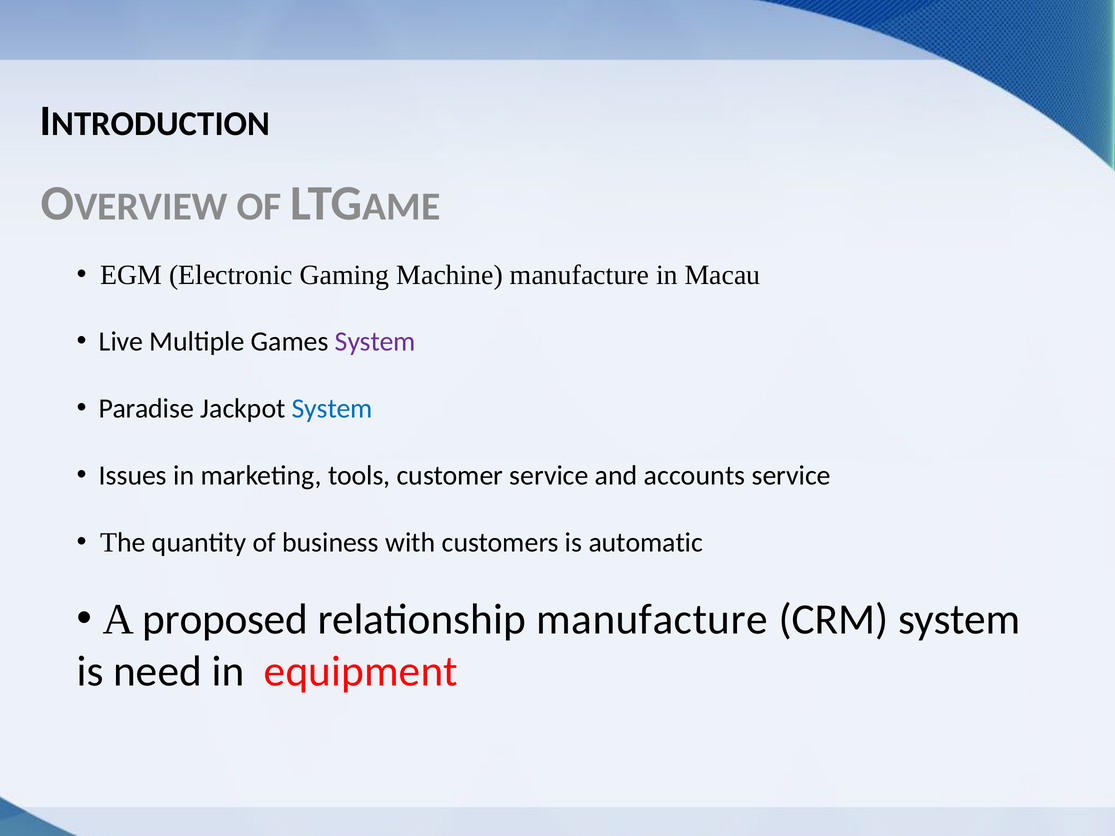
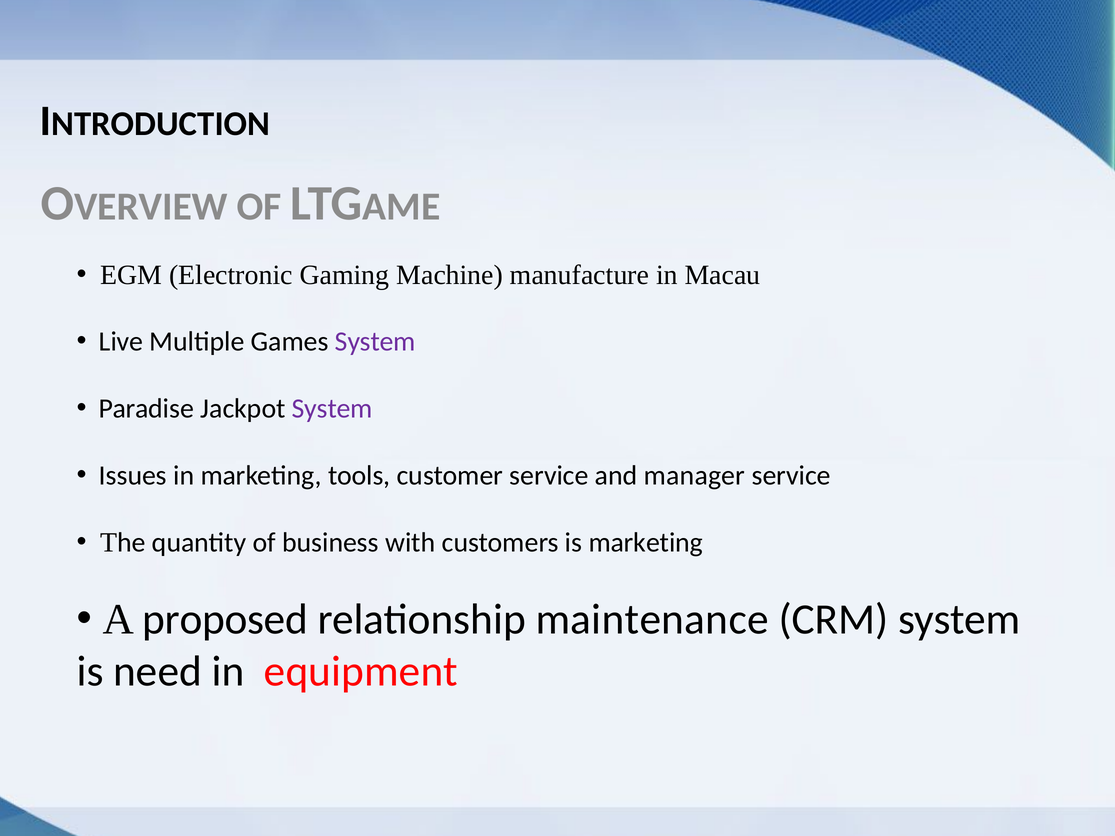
System colour: blue -> purple (332, 409)
accounts: accounts -> manager (694, 476)
is automatic: automatic -> marketing (646, 543)
relationship manufacture: manufacture -> maintenance (652, 620)
